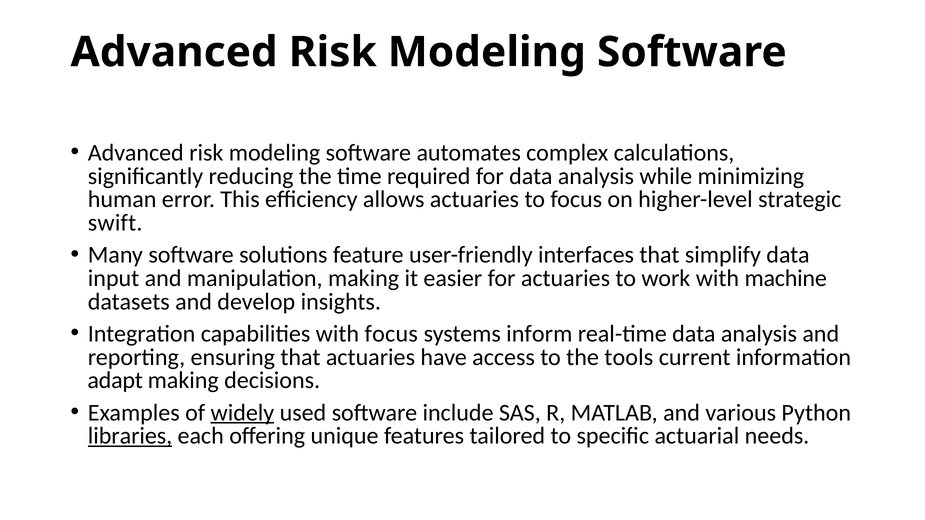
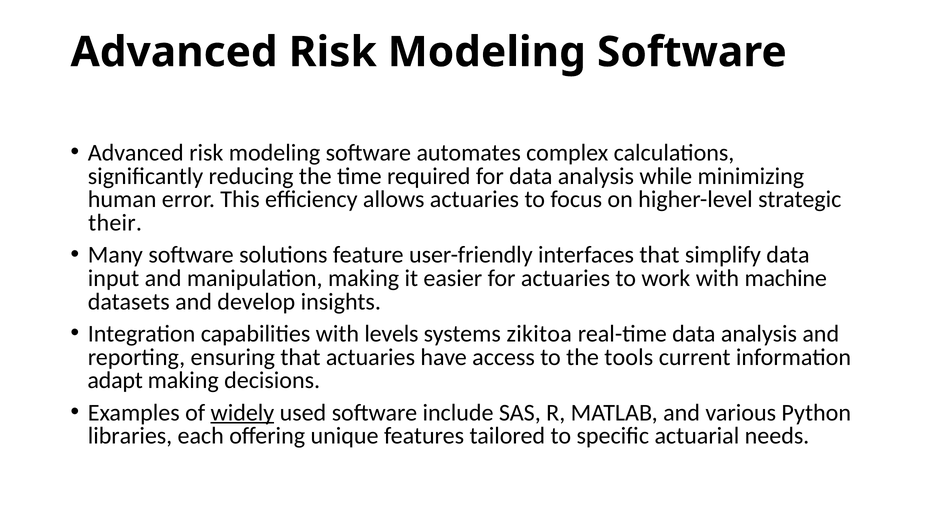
swift: swift -> their (115, 223)
with focus: focus -> levels (391, 334)
inform: inform -> zikitoa (539, 334)
libraries underline: present -> none (130, 436)
